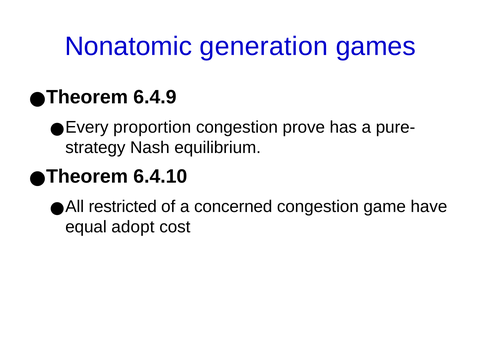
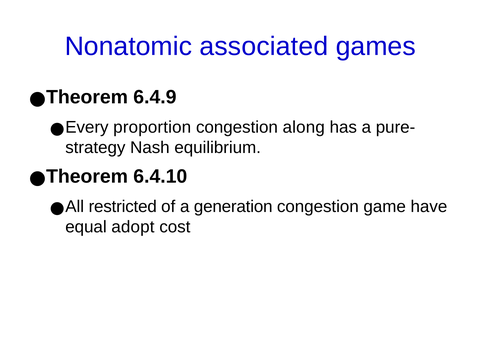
generation: generation -> associated (264, 46)
prove: prove -> along (304, 128)
concerned: concerned -> generation (233, 207)
